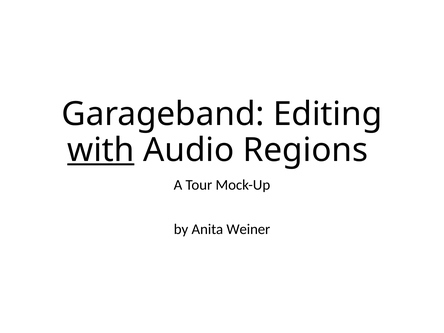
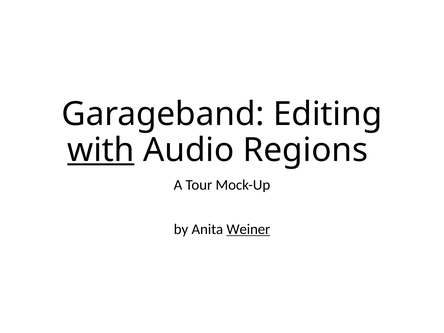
Weiner underline: none -> present (248, 229)
